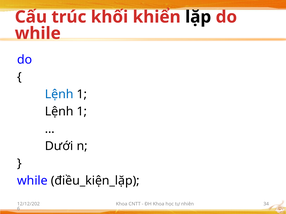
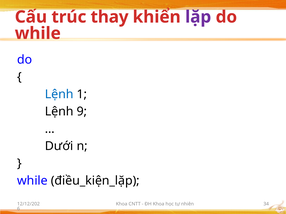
khối: khối -> thay (110, 17)
lặp colour: black -> purple (198, 17)
1: 1 -> 9 (82, 112)
